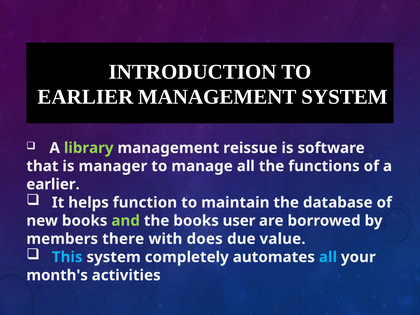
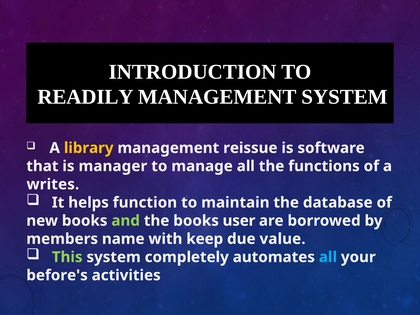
EARLIER: EARLIER -> READILY (85, 97)
library colour: light green -> yellow (89, 148)
earlier: earlier -> writes (53, 184)
there: there -> name (123, 239)
does: does -> keep (205, 239)
This colour: light blue -> light green (67, 257)
month's: month's -> before's (57, 275)
